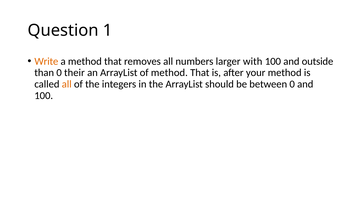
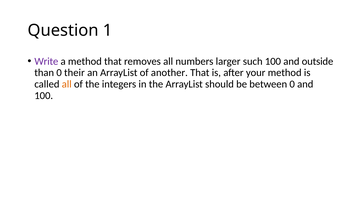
Write colour: orange -> purple (46, 61)
with: with -> such (253, 61)
of method: method -> another (169, 73)
